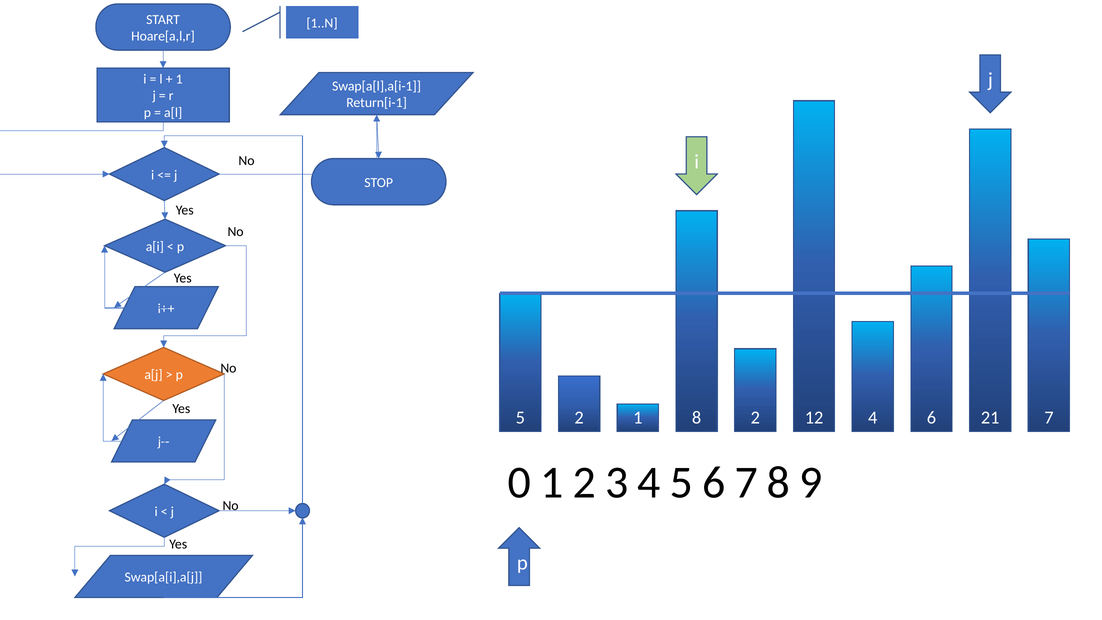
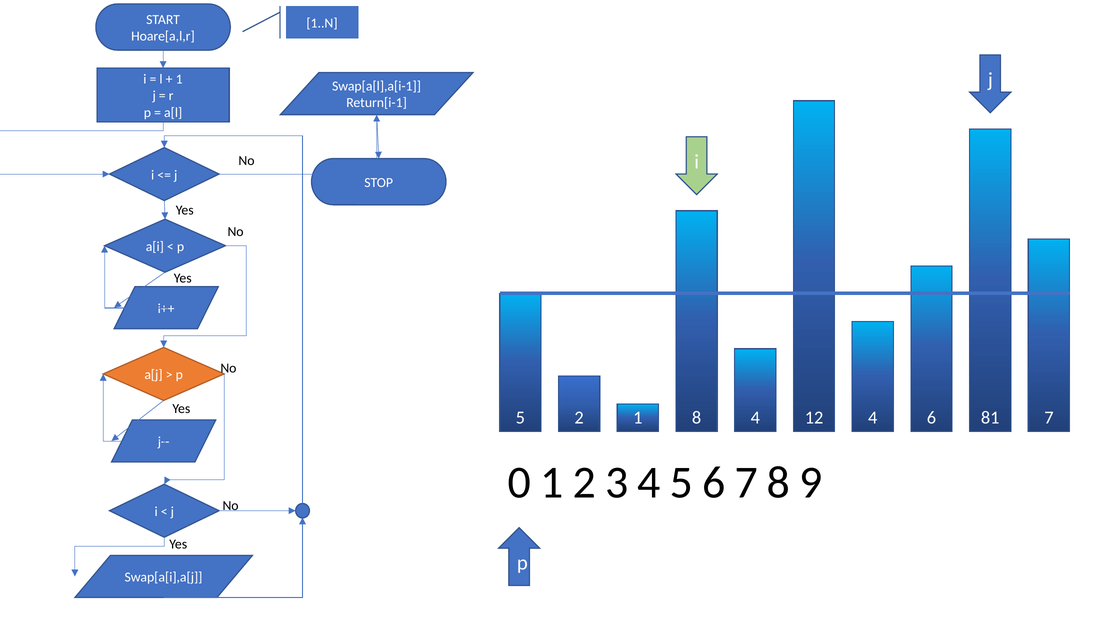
8 2: 2 -> 4 (755, 418)
21: 21 -> 81 (990, 418)
